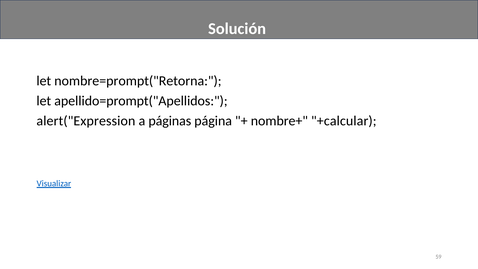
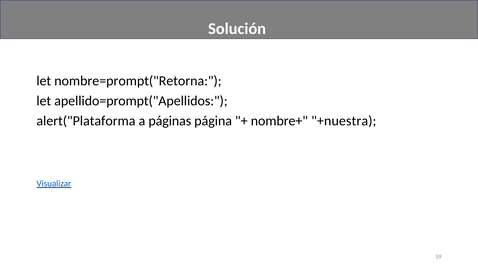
alert("Expression: alert("Expression -> alert("Plataforma (86, 121)
+calcular: +calcular -> +nuestra (344, 121)
